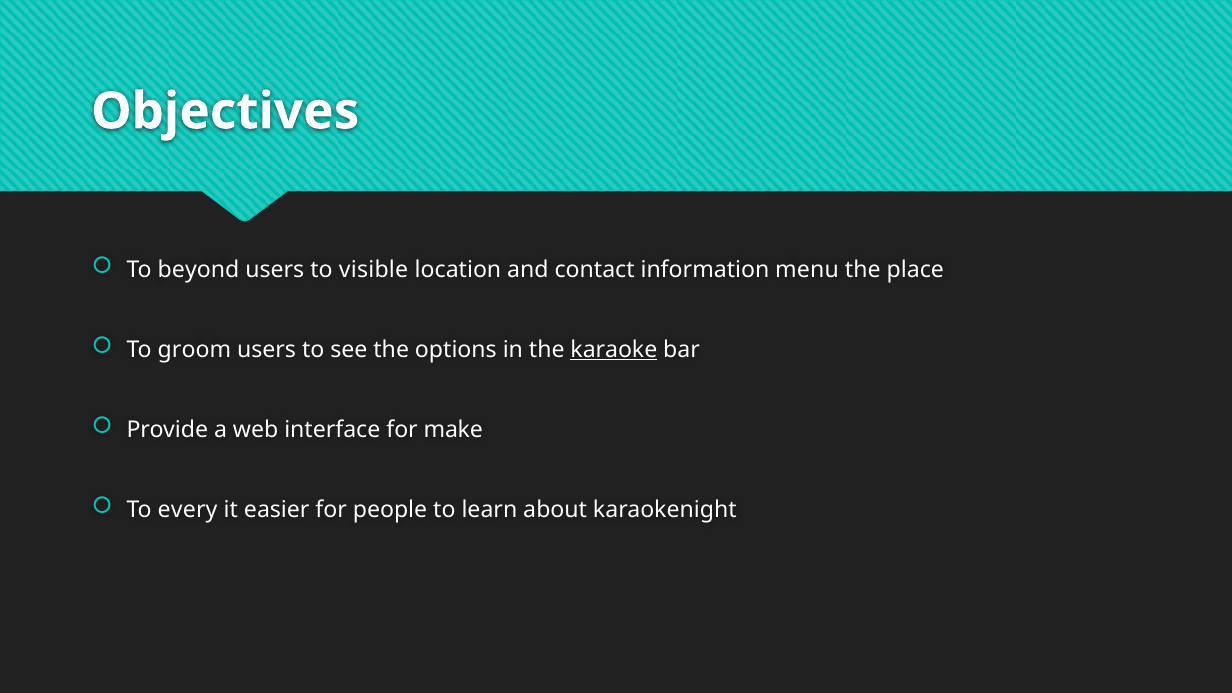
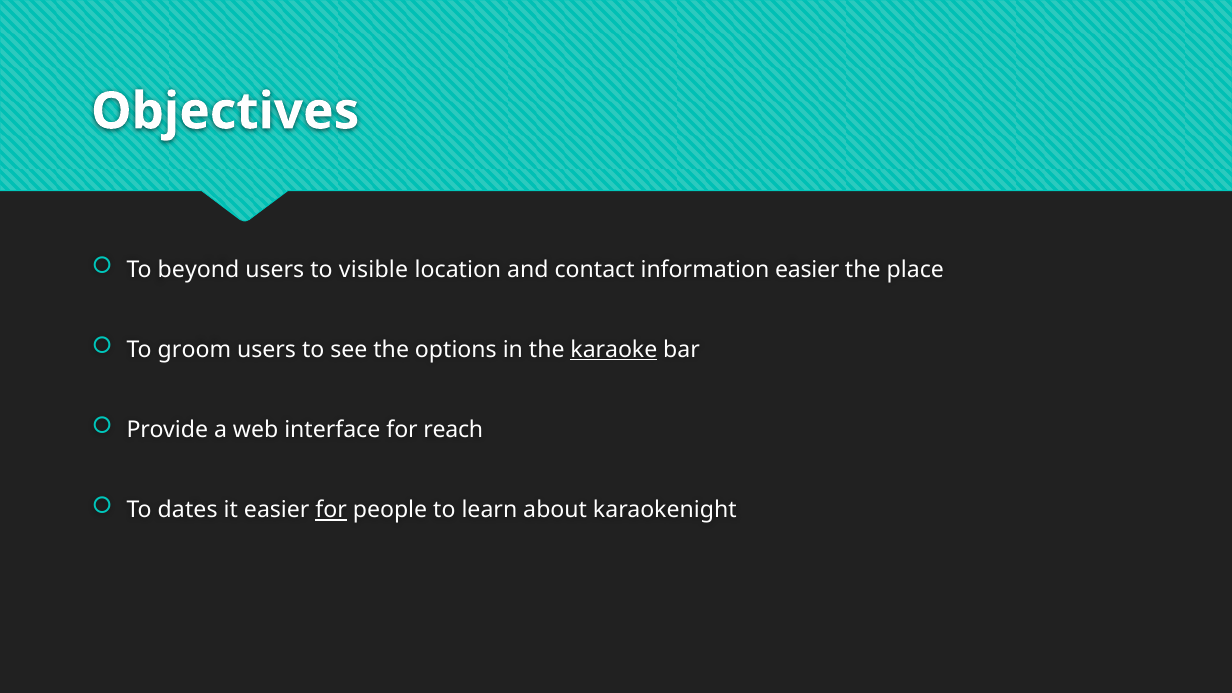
information menu: menu -> easier (807, 270)
make: make -> reach (453, 430)
every: every -> dates (188, 510)
for underline: none -> present (331, 510)
